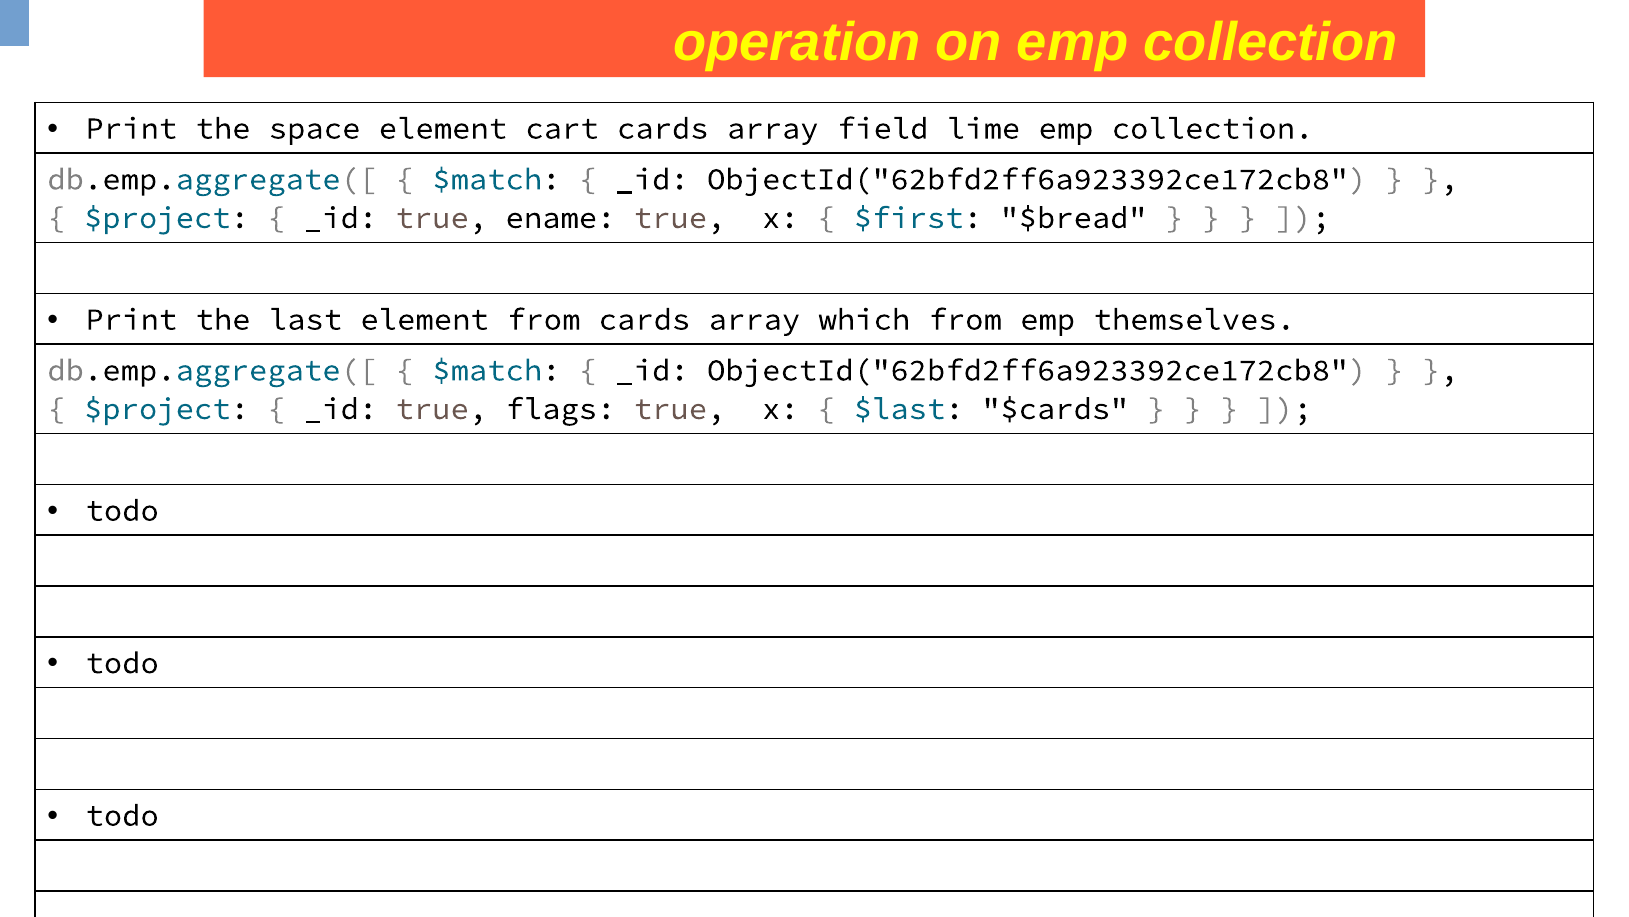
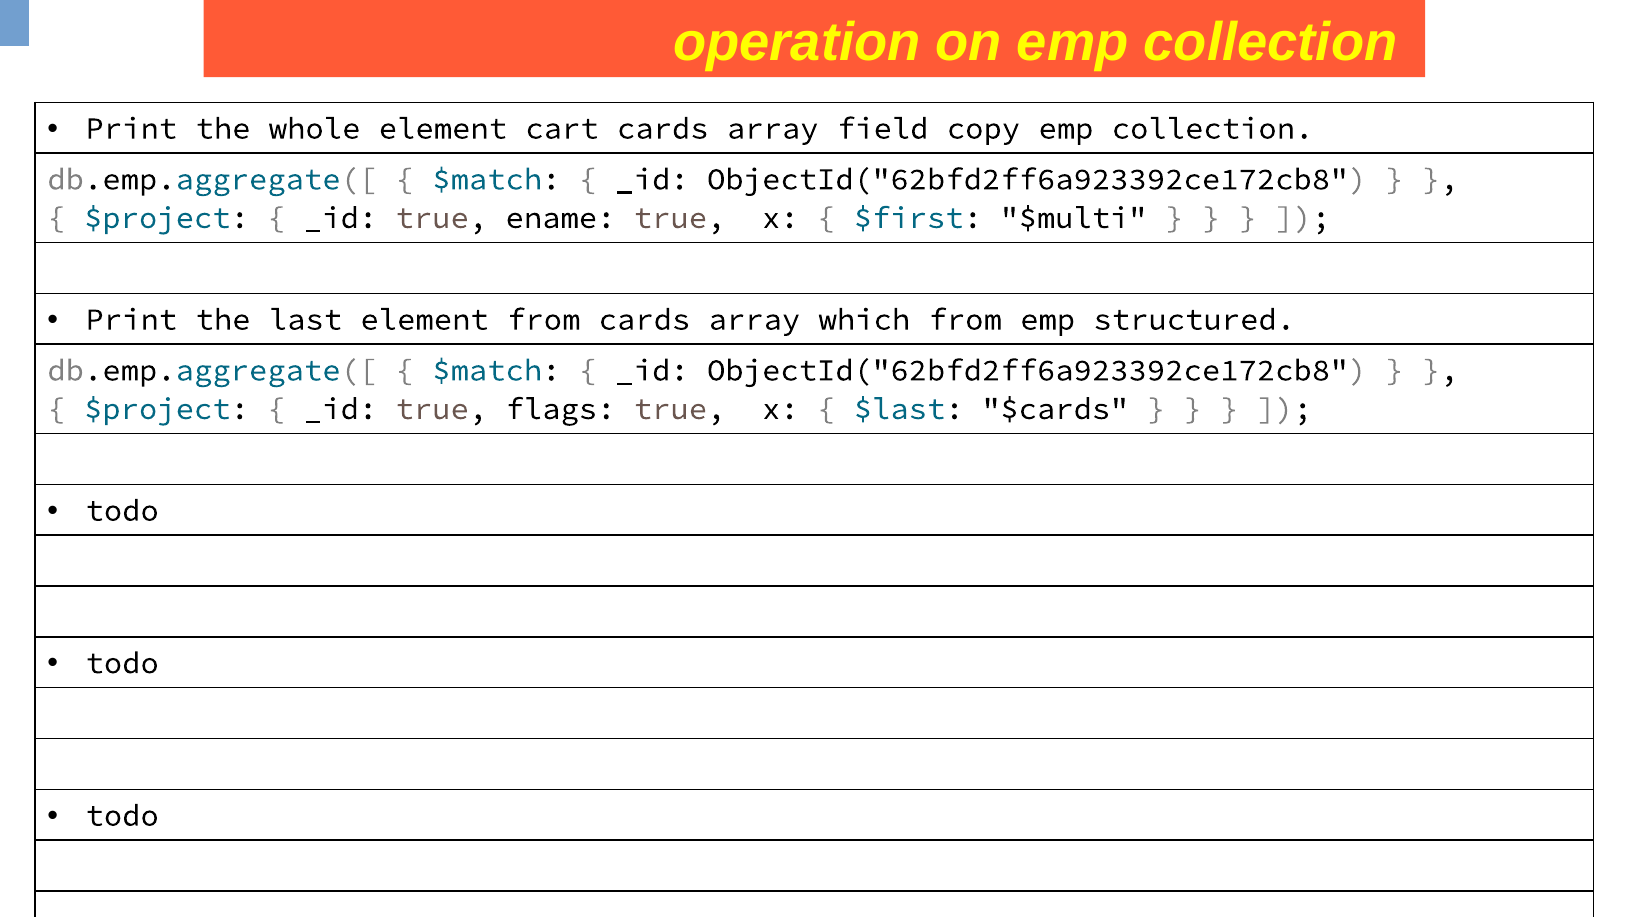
space: space -> whole (315, 128)
lime: lime -> copy (983, 128)
$bread: $bread -> $multi (1074, 218)
themselves: themselves -> structured (1194, 319)
